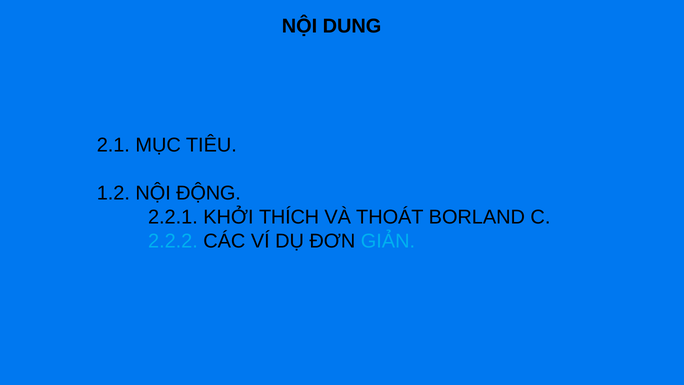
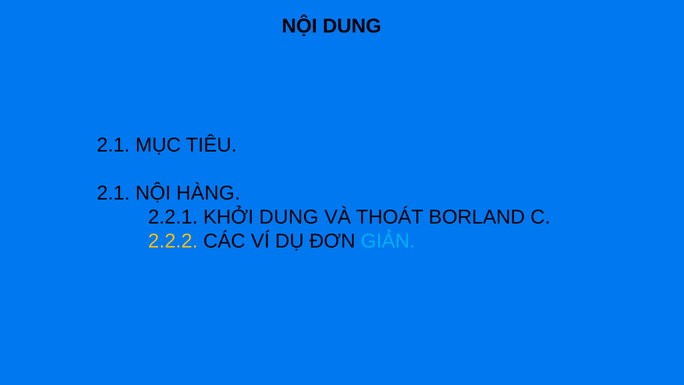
1.2: 1.2 -> 2.1 (113, 193)
ĐỘNG: ĐỘNG -> HÀNG (208, 193)
KHỞI THÍCH: THÍCH -> DUNG (289, 217)
2.2.2 colour: light blue -> yellow (173, 241)
